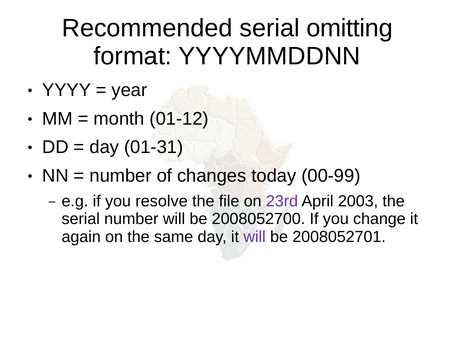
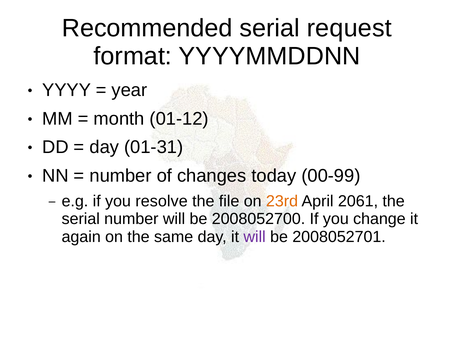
omitting: omitting -> request (349, 28)
23rd colour: purple -> orange (282, 201)
2003: 2003 -> 2061 (358, 201)
